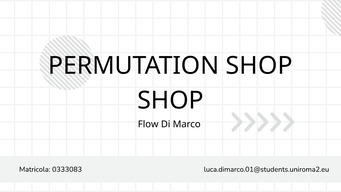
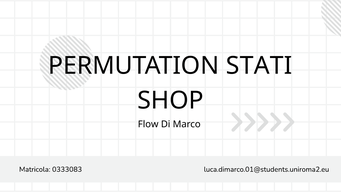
PERMUTATION SHOP: SHOP -> STATI (259, 66)
